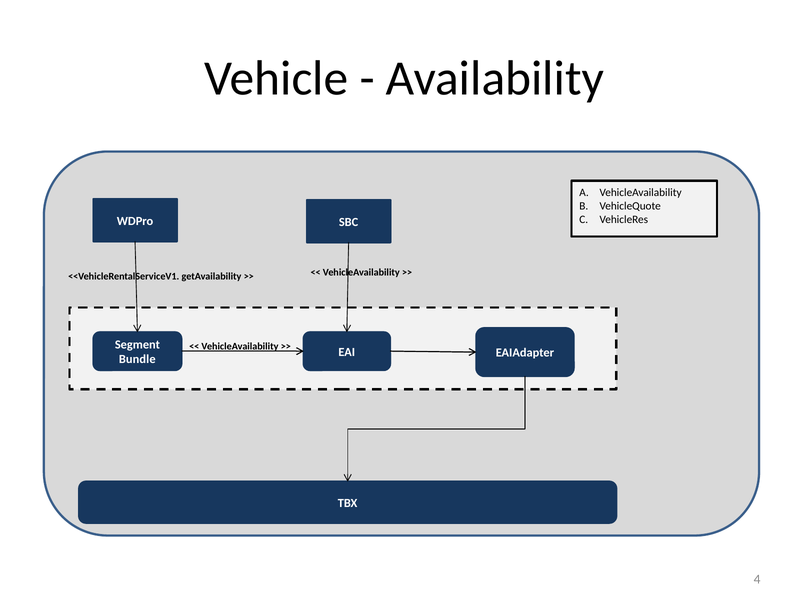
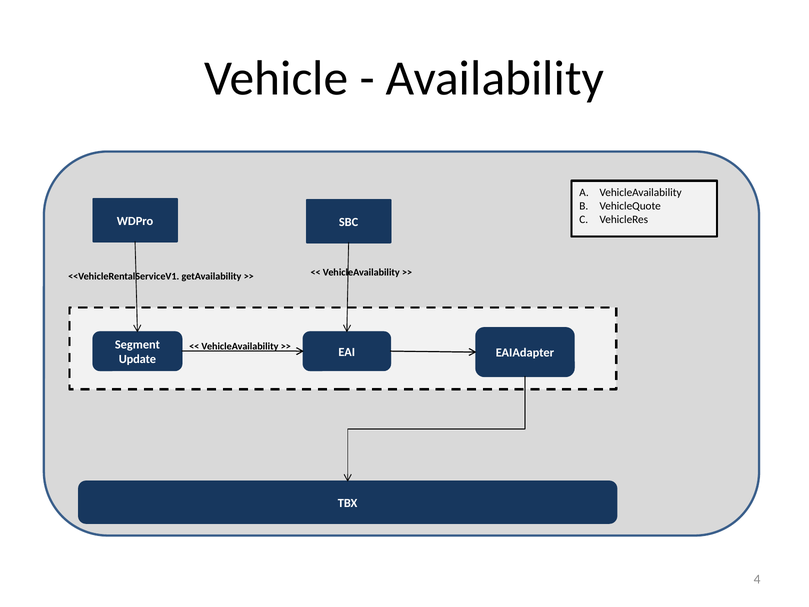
Bundle: Bundle -> Update (137, 359)
